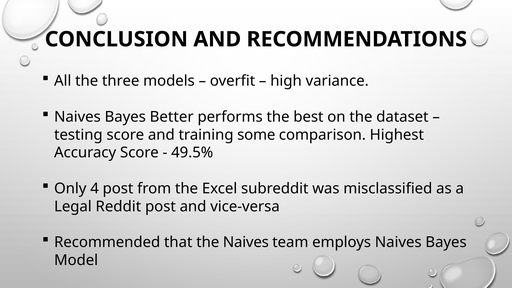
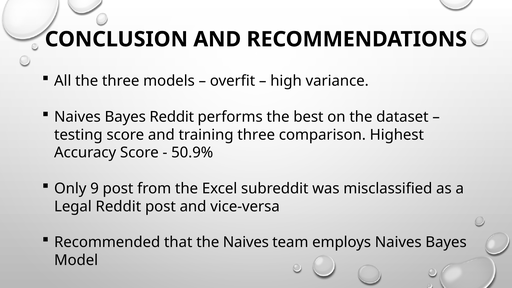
Bayes Better: Better -> Reddit (172, 117)
training some: some -> three (256, 135)
49.5%: 49.5% -> 50.9% (192, 153)
4: 4 -> 9 (95, 189)
